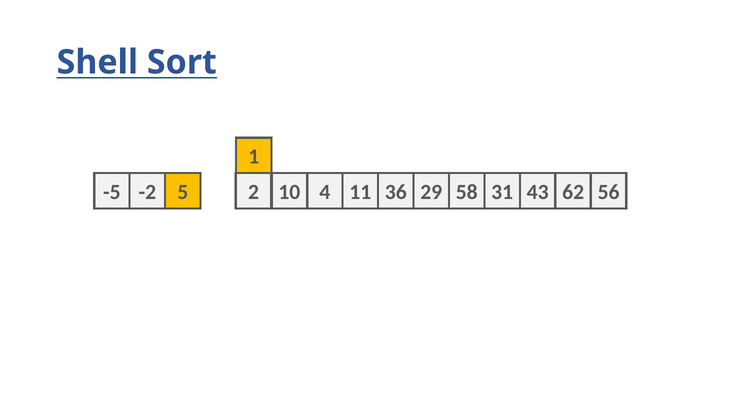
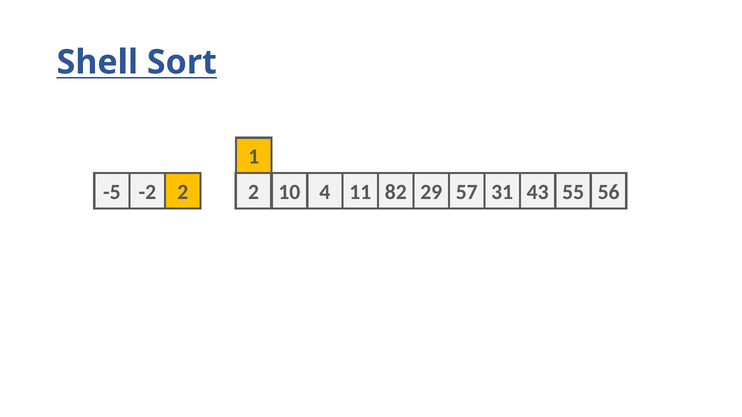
-5 5: 5 -> 2 (183, 192)
36: 36 -> 82 (396, 192)
58: 58 -> 57 (467, 192)
62: 62 -> 55 (573, 192)
